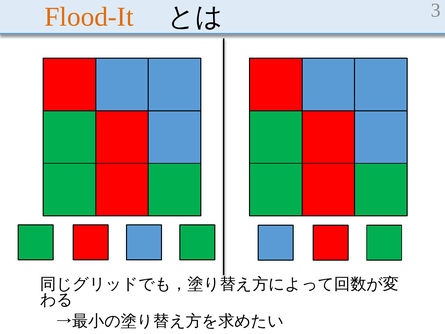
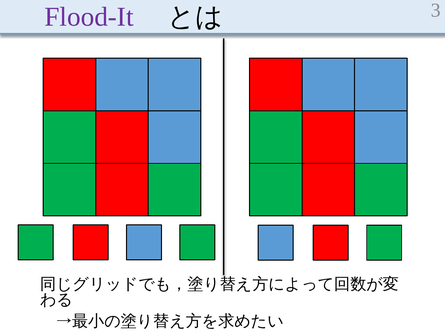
Flood-It colour: orange -> purple (89, 17)
